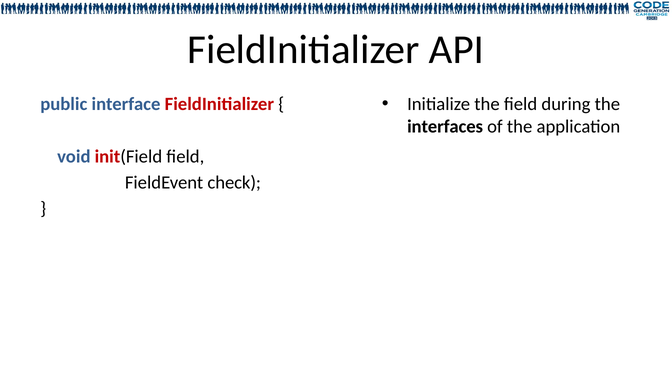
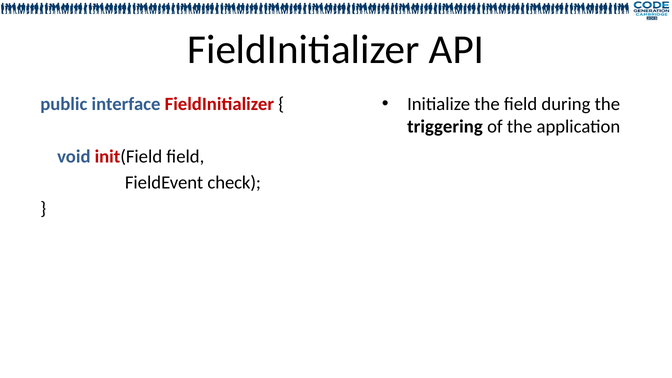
interfaces: interfaces -> triggering (445, 127)
